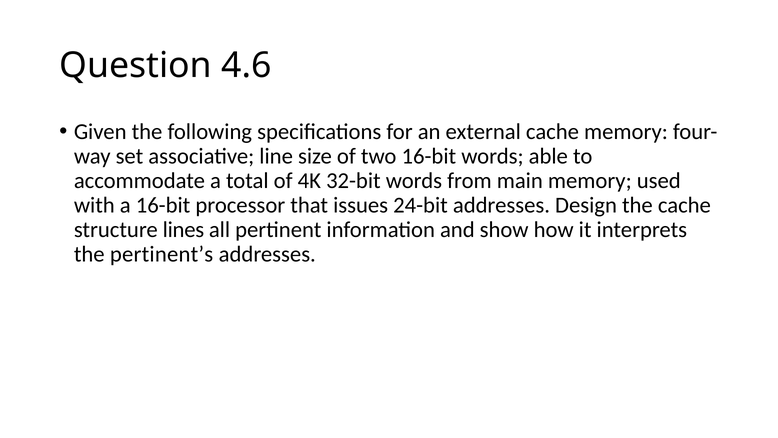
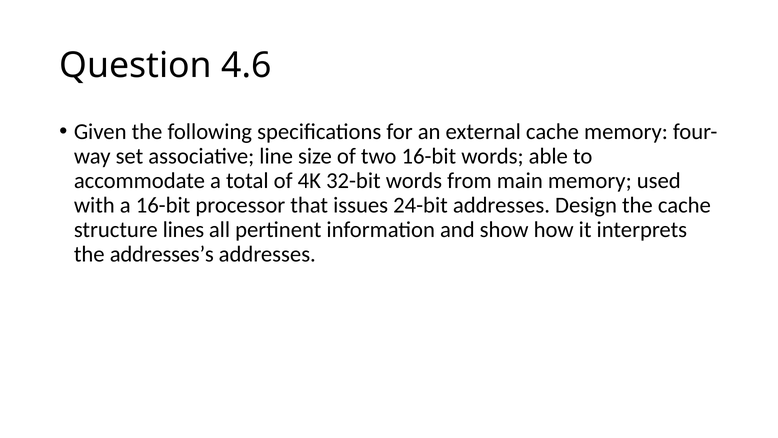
pertinent’s: pertinent’s -> addresses’s (162, 254)
